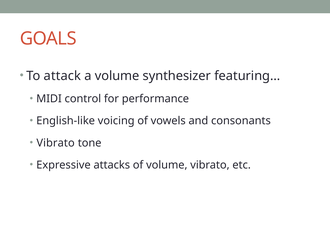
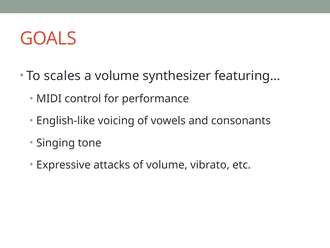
attack: attack -> scales (62, 76)
Vibrato: Vibrato -> Singing (56, 143)
